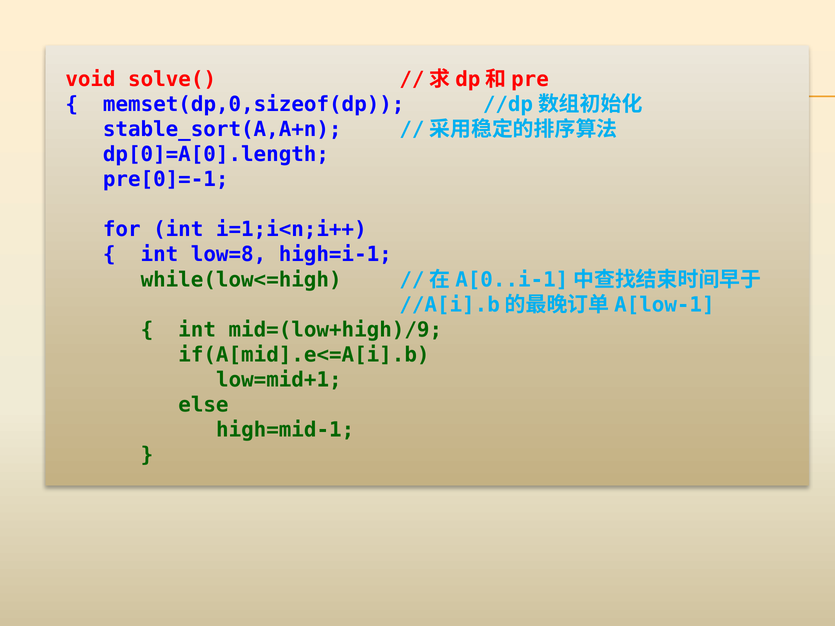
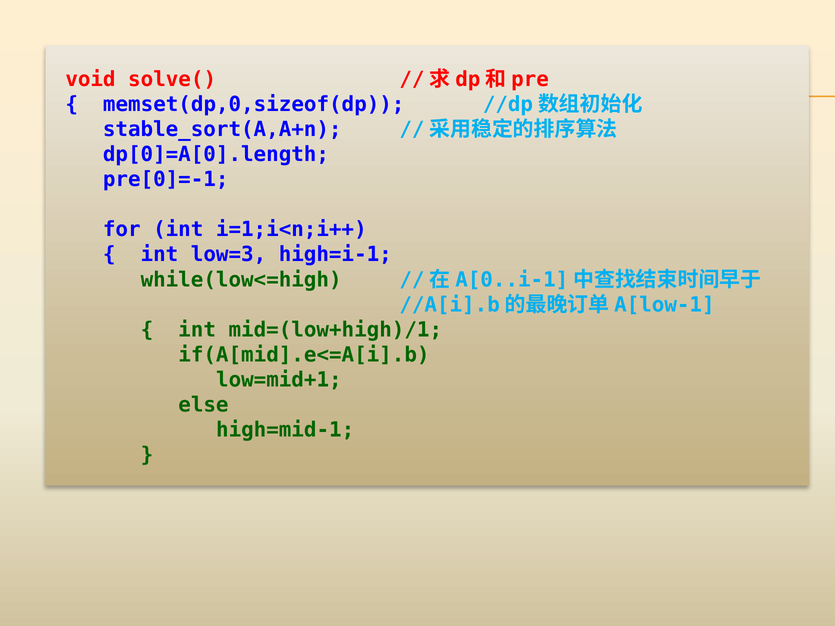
low=8: low=8 -> low=3 (229, 255)
mid=(low+high)/9: mid=(low+high)/9 -> mid=(low+high)/1 (335, 330)
